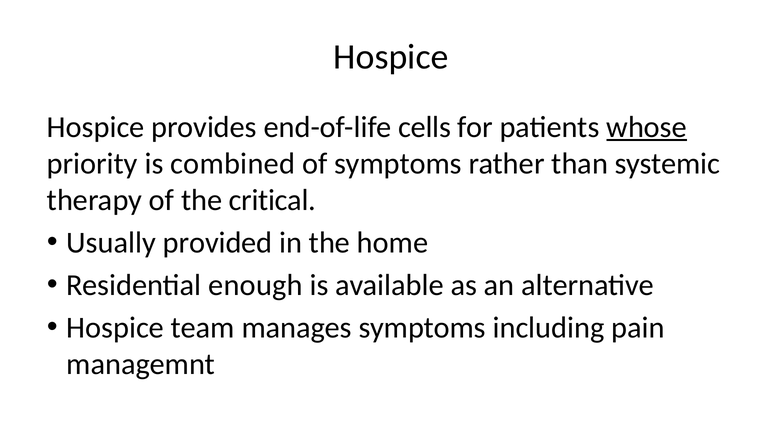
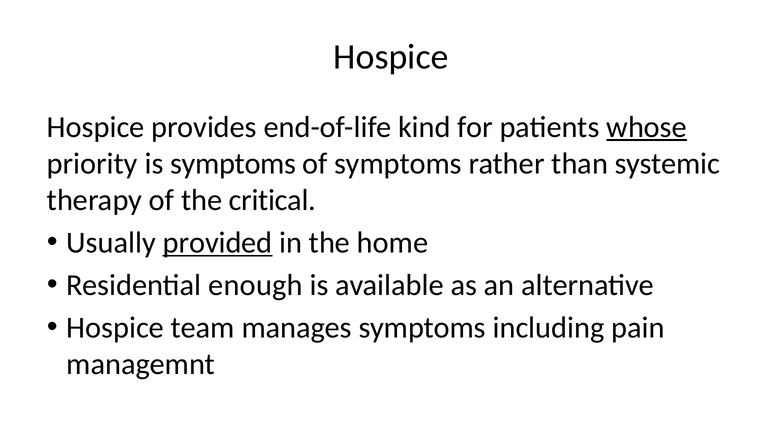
cells: cells -> kind (424, 127)
is combined: combined -> symptoms (233, 163)
provided underline: none -> present (218, 243)
